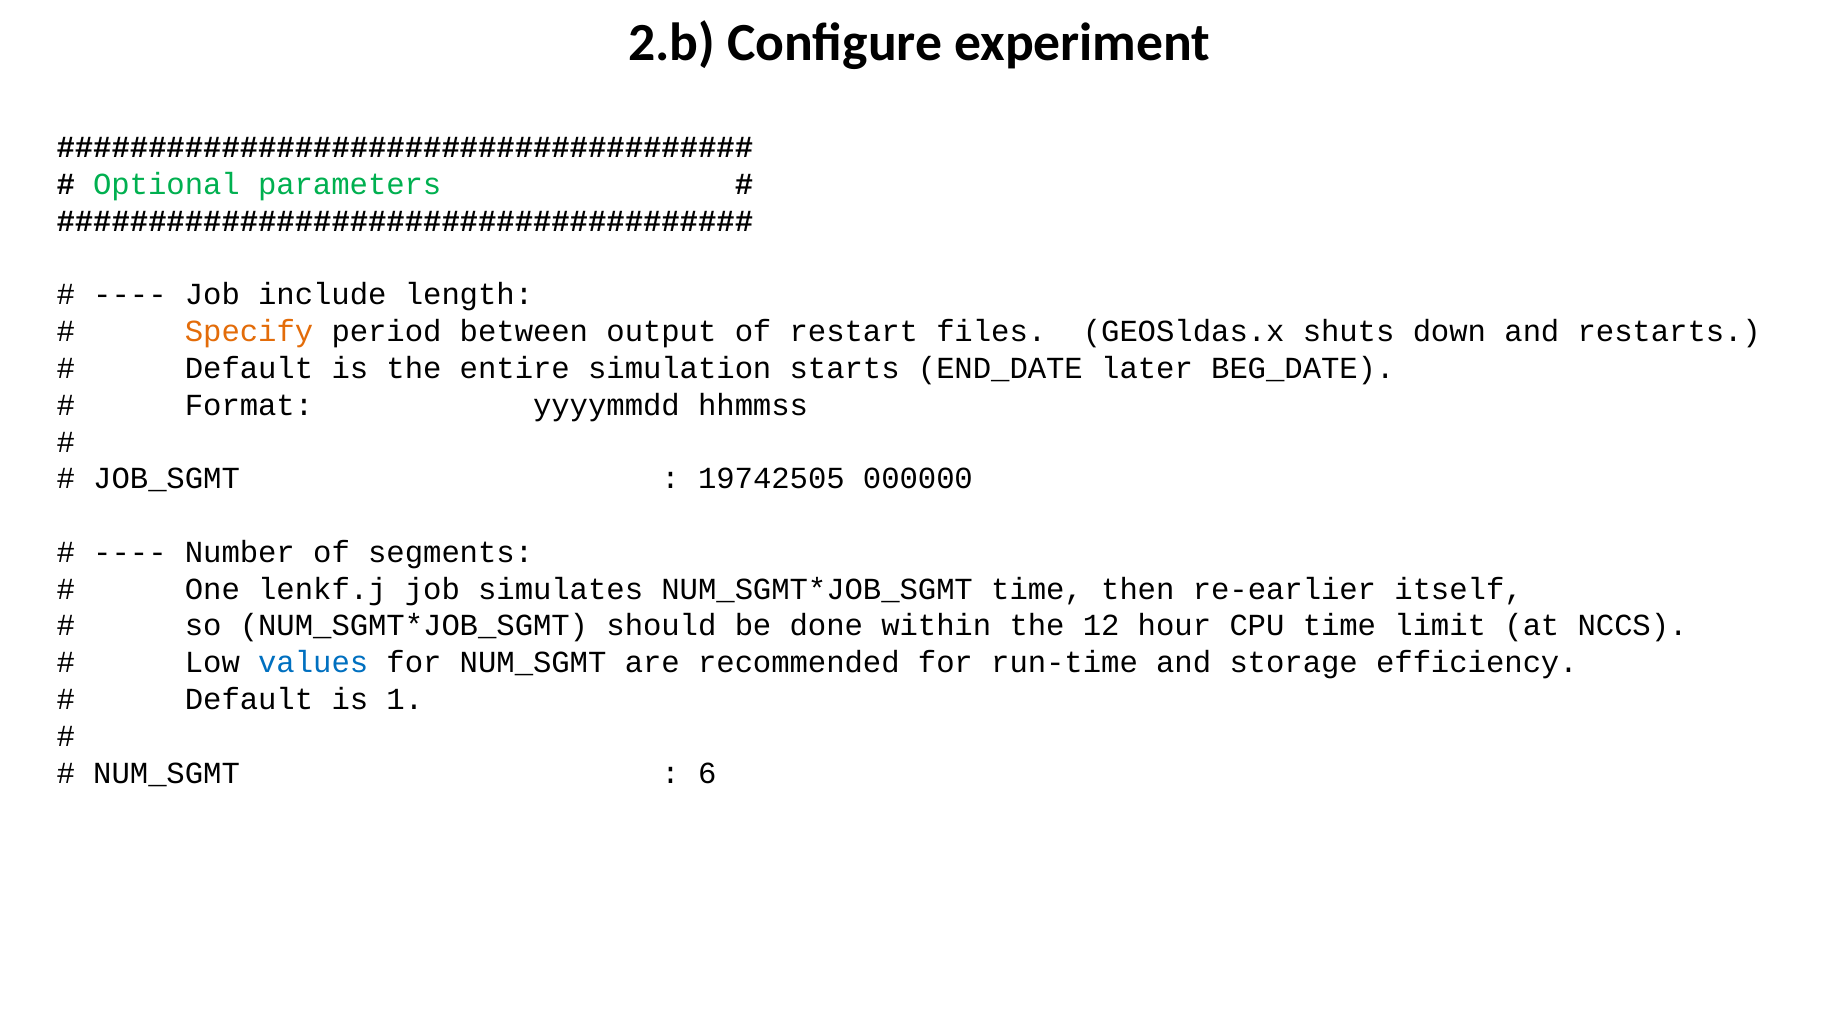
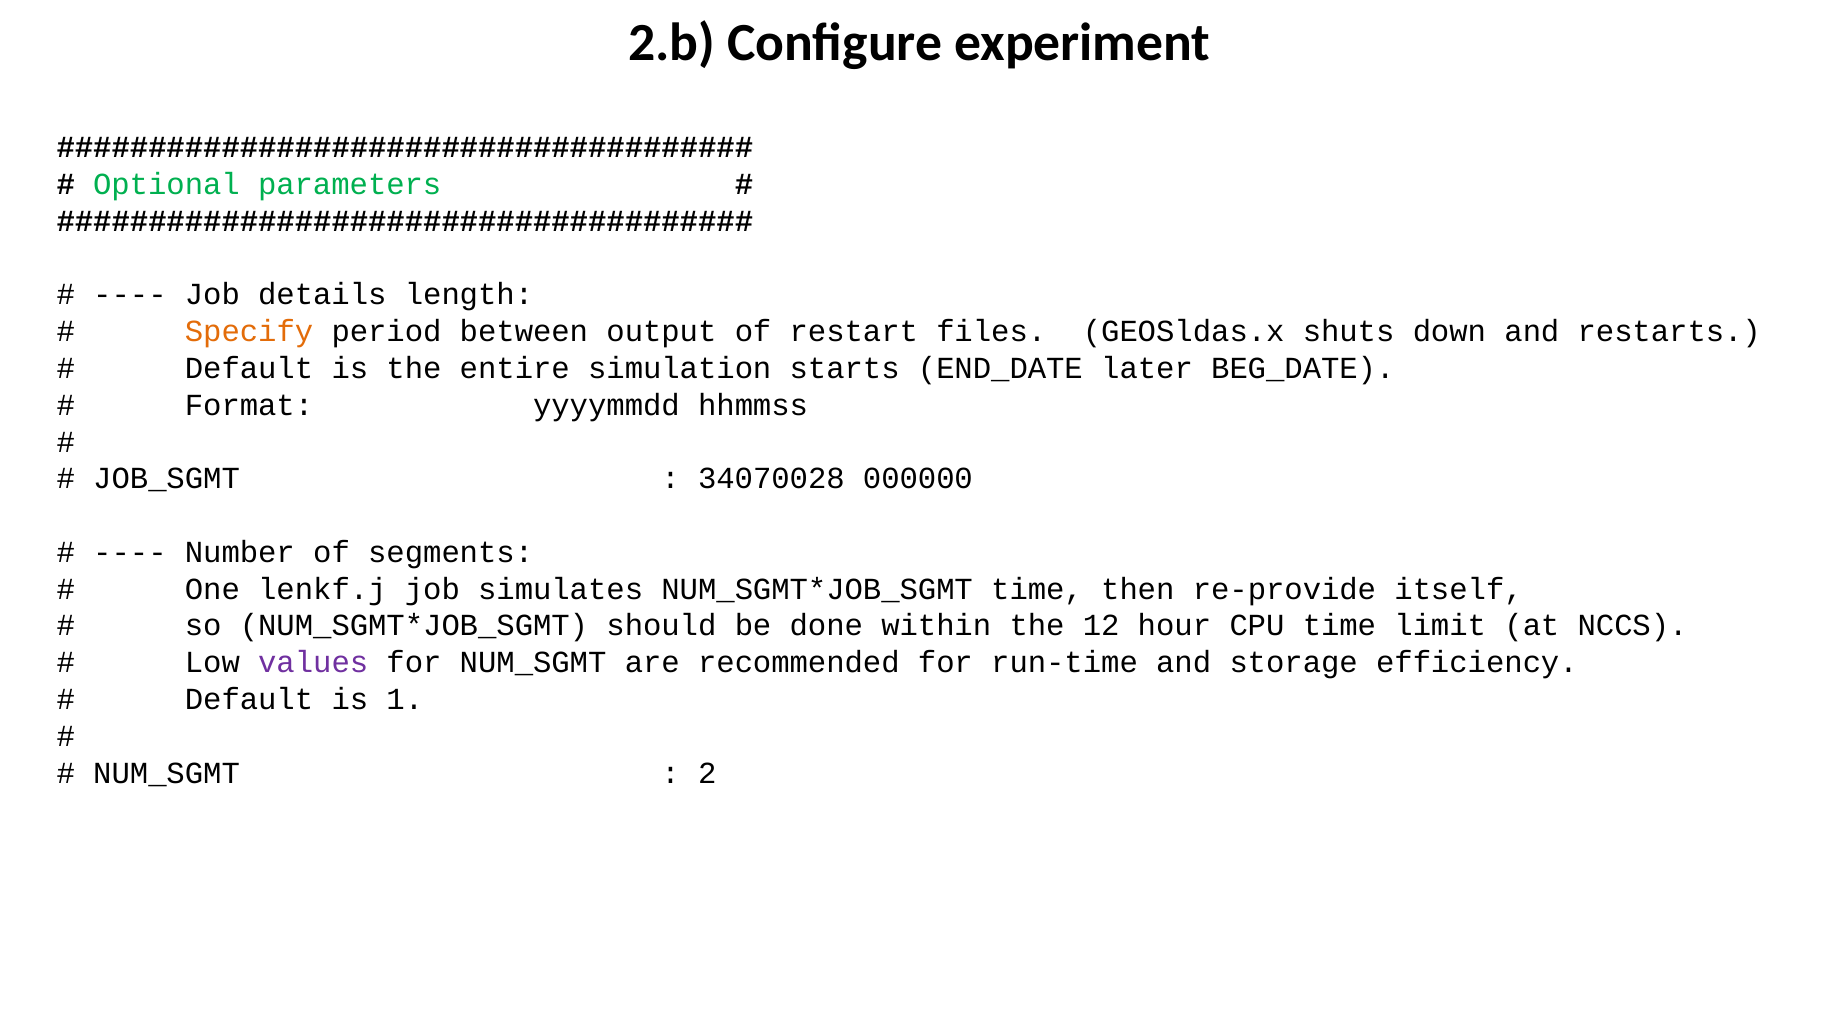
include: include -> details (322, 295)
19742505: 19742505 -> 34070028 (771, 478)
re-earlier: re-earlier -> re-provide (1284, 589)
values colour: blue -> purple (313, 662)
6: 6 -> 2 (707, 773)
